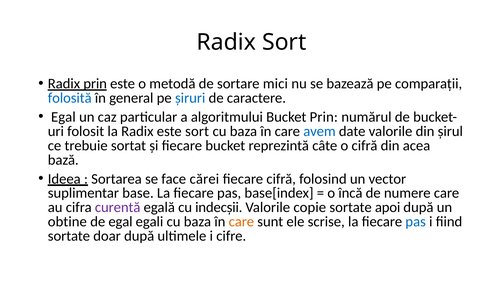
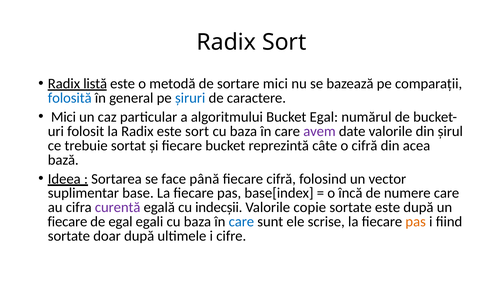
Radix prin: prin -> listă (95, 84)
Egal: Egal -> Mici (63, 117)
Bucket Prin: Prin -> Egal (324, 117)
avem colour: blue -> purple (319, 131)
cărei: cărei -> până (204, 179)
sortate apoi: apoi -> este (388, 207)
obtine: obtine -> fiecare (67, 222)
care colour: orange -> blue (241, 222)
pas colour: blue -> orange (416, 222)
